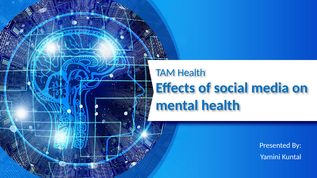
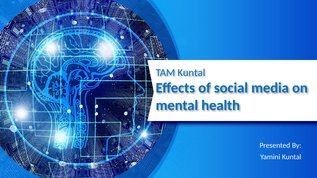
TAM Health: Health -> Kuntal (191, 73)
